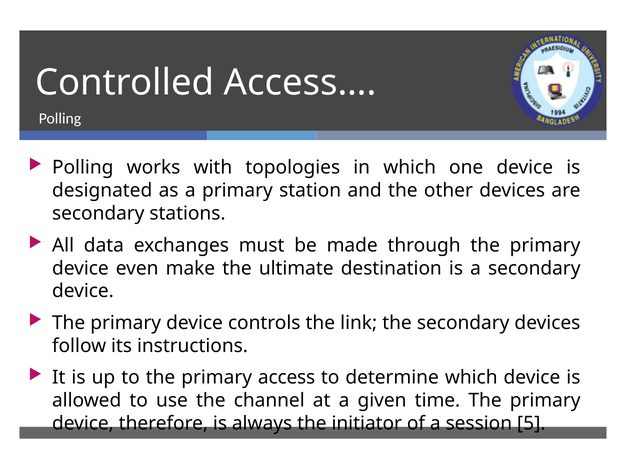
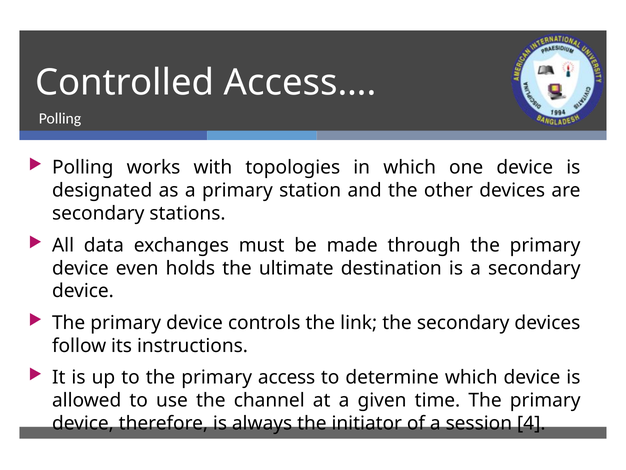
make: make -> holds (190, 268)
5: 5 -> 4 (531, 423)
